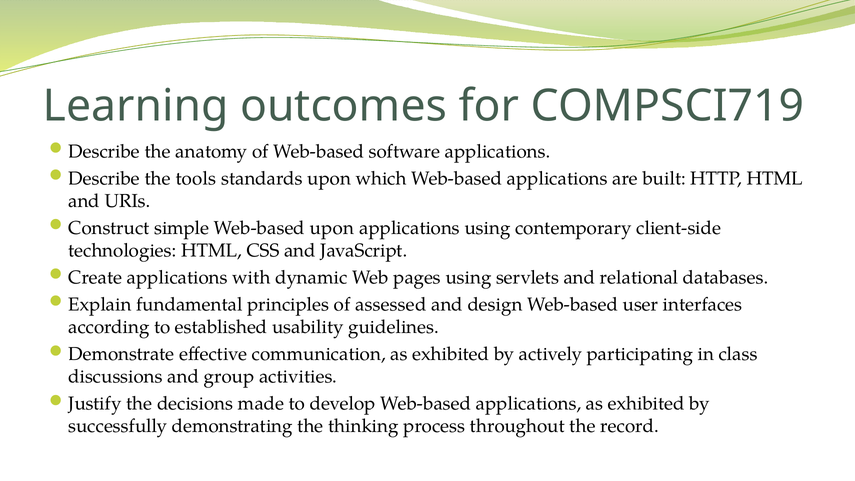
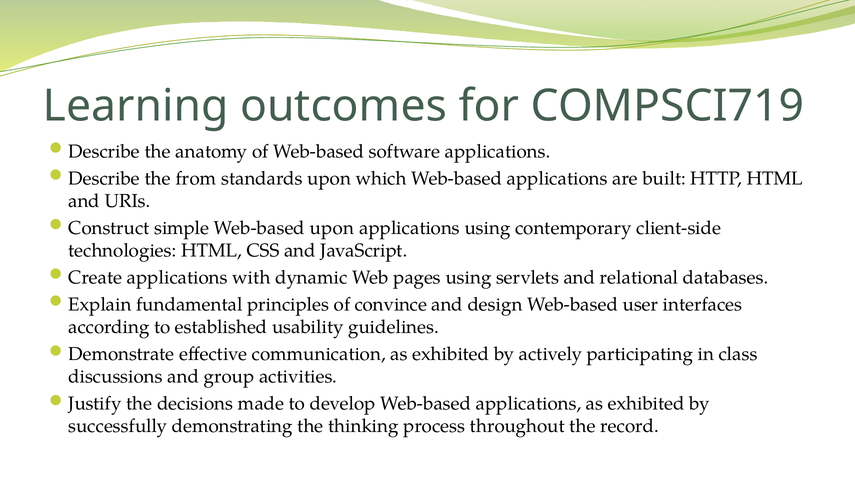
tools: tools -> from (196, 178)
assessed: assessed -> convince (391, 305)
